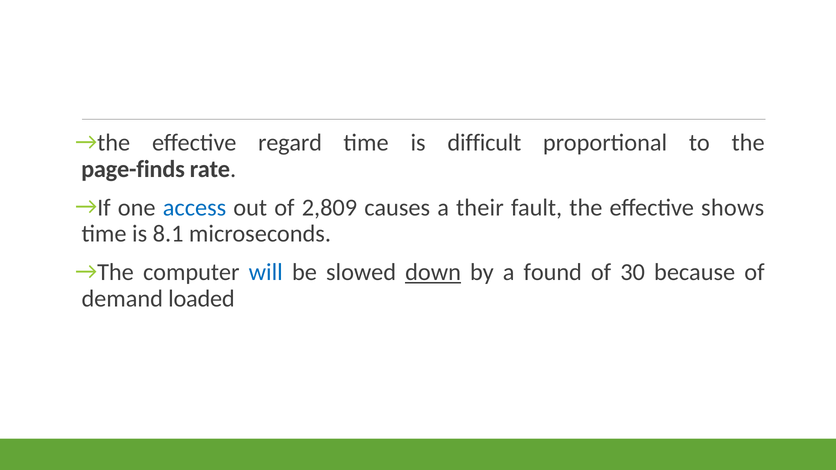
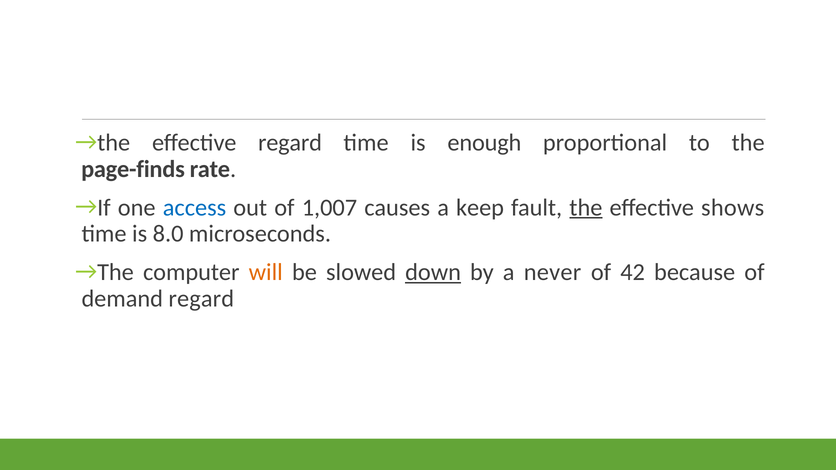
difficult: difficult -> enough (484, 143)
2,809: 2,809 -> 1,007 (329, 208)
their: their -> keep (480, 208)
the underline: none -> present (586, 208)
8.1: 8.1 -> 8.0 (168, 234)
will colour: blue -> orange (266, 272)
found: found -> never (553, 272)
30: 30 -> 42 (633, 272)
demand loaded: loaded -> regard (201, 299)
